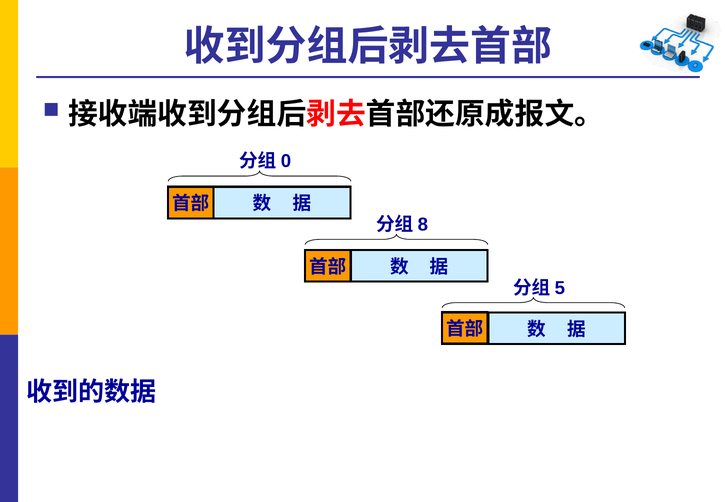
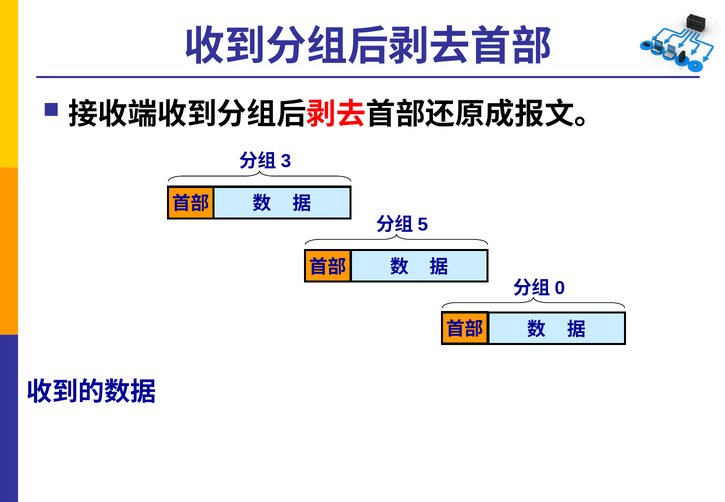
0: 0 -> 3 (286, 161)
8: 8 -> 5 (423, 225)
5: 5 -> 0 (560, 288)
